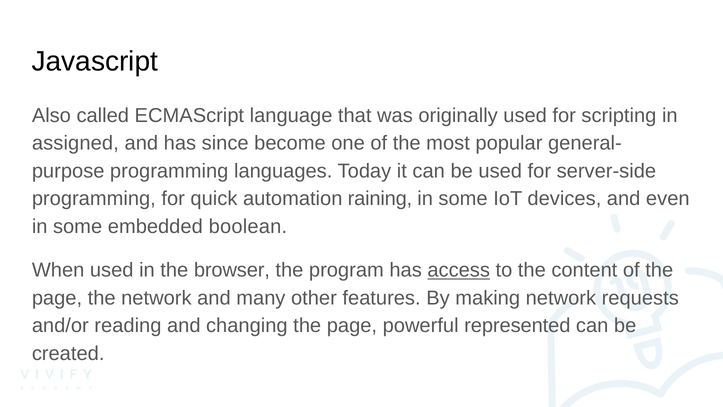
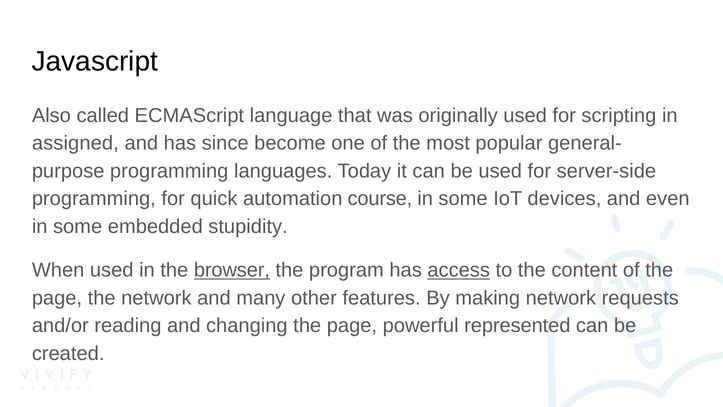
raining: raining -> course (380, 199)
boolean: boolean -> stupidity (248, 226)
browser underline: none -> present (232, 270)
